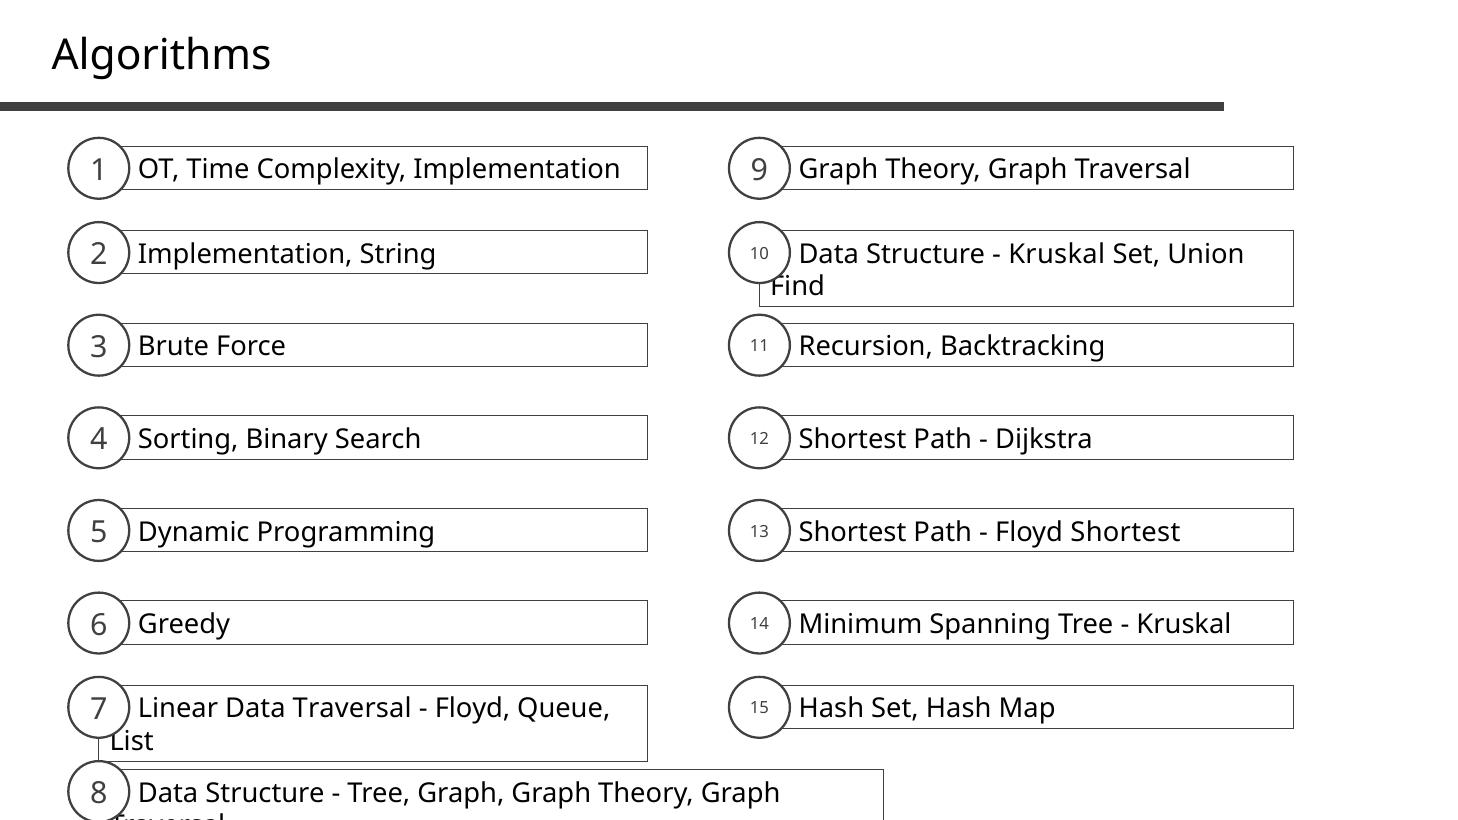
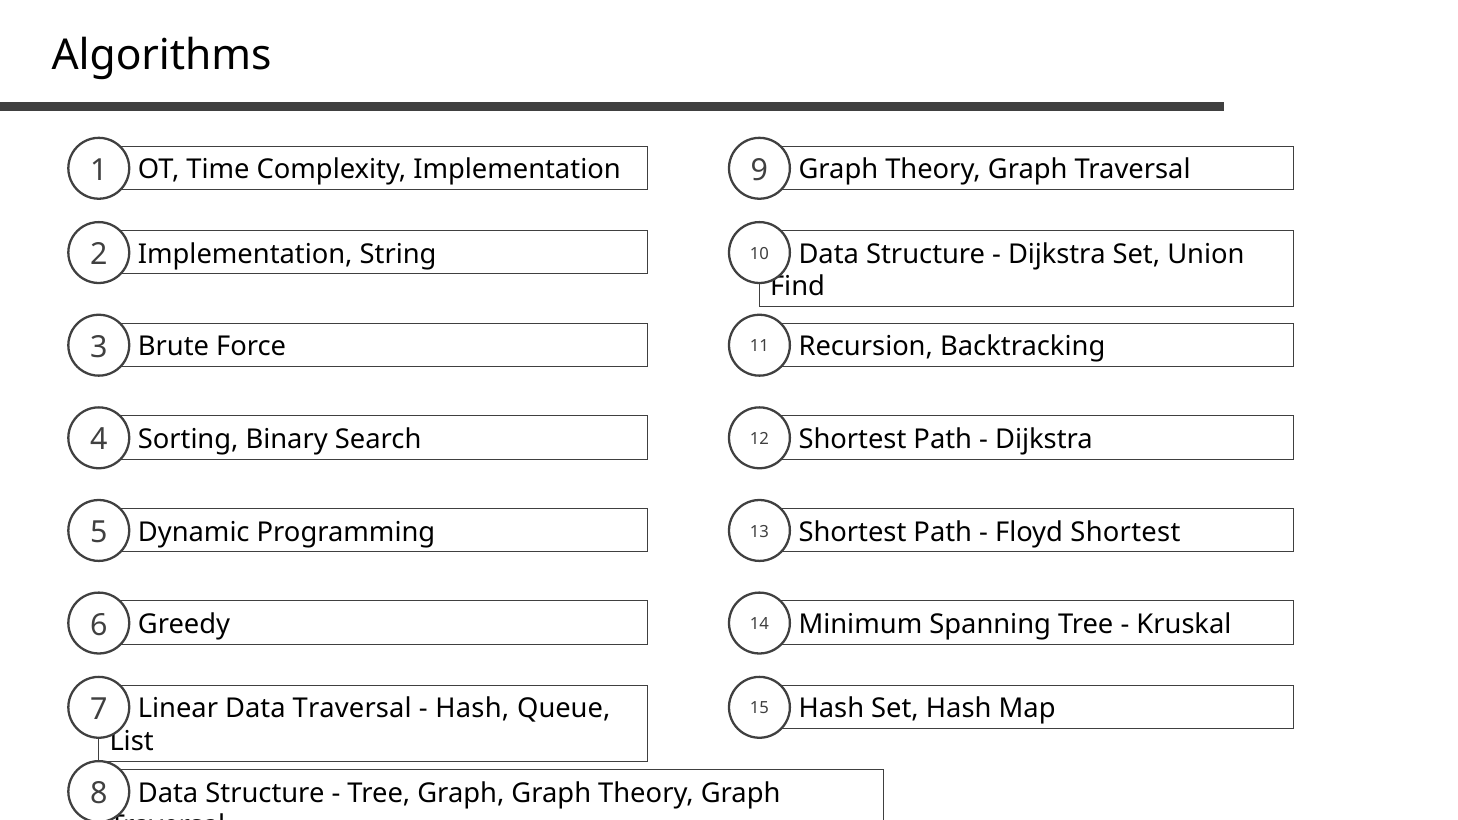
Kruskal: Kruskal -> Dijkstra (1057, 254)
Floyd: Floyd -> Hash (472, 709)
